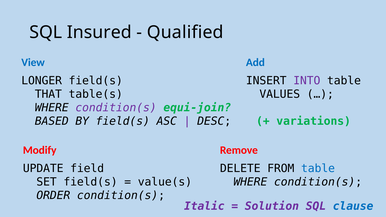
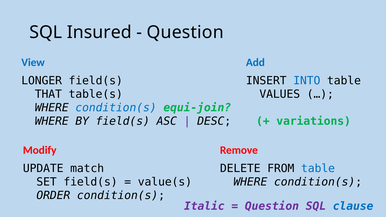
Qualified: Qualified -> Question (185, 32)
INTO colour: purple -> blue (307, 81)
condition(s colour: purple -> blue (116, 108)
BASED: BASED -> WHERE (52, 121)
field: field -> match (87, 169)
Solution: Solution -> Question (272, 206)
